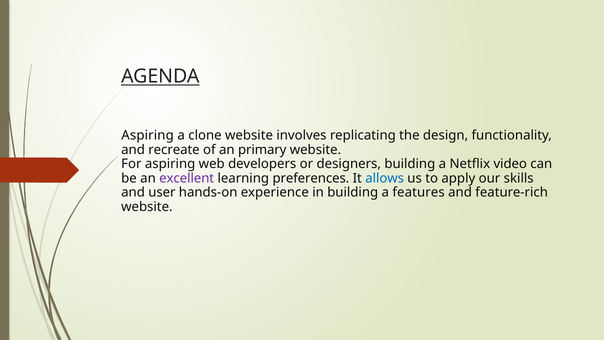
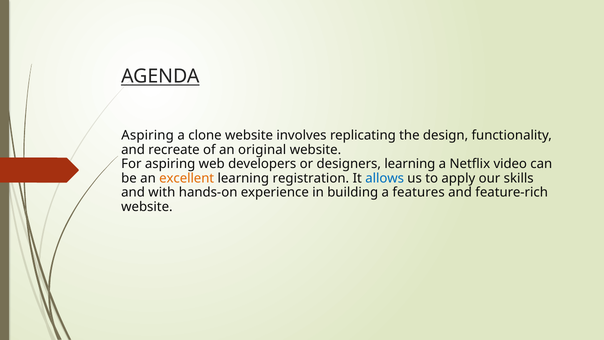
primary: primary -> original (262, 150)
designers building: building -> learning (410, 164)
excellent colour: purple -> orange (187, 178)
preferences: preferences -> registration (311, 178)
user: user -> with (162, 192)
